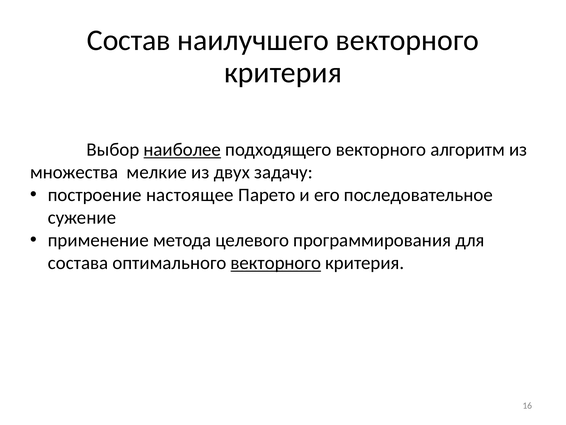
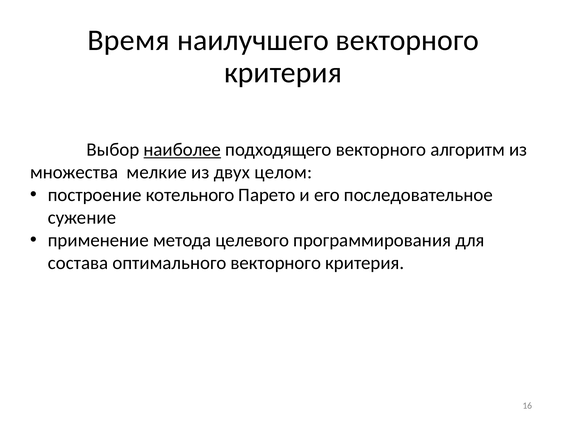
Состав: Состав -> Время (129, 40)
задачу: задачу -> целом (283, 172)
настоящее: настоящее -> котельного (190, 195)
векторного underline: present -> none (276, 263)
